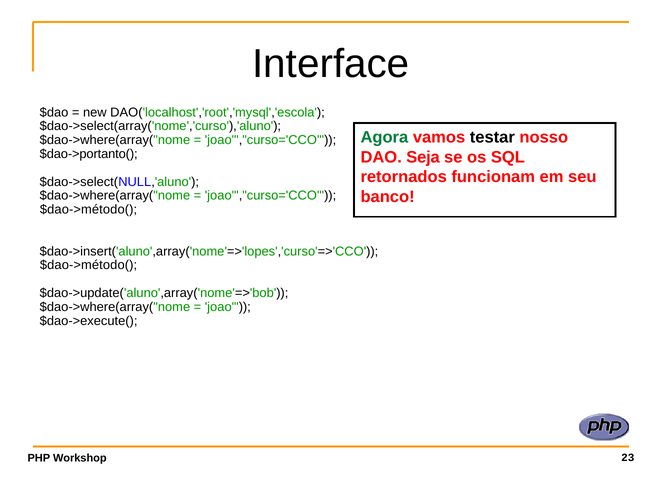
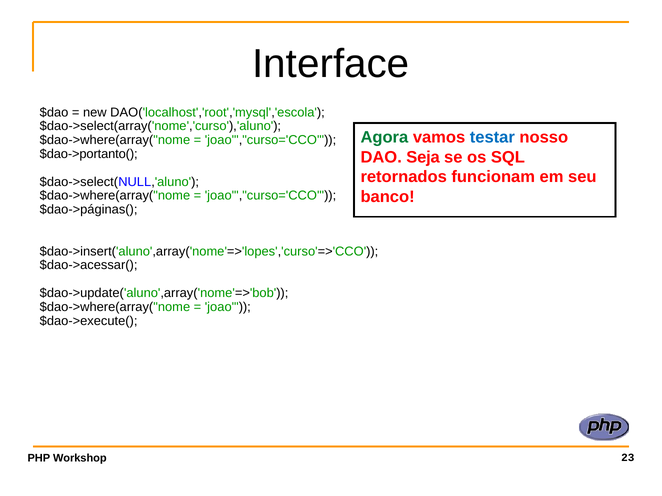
testar colour: black -> blue (492, 137)
$dao->método(: $dao->método( -> $dao->páginas( (89, 210)
$dao->método(: $dao->método( -> $dao->acessar( (89, 265)
